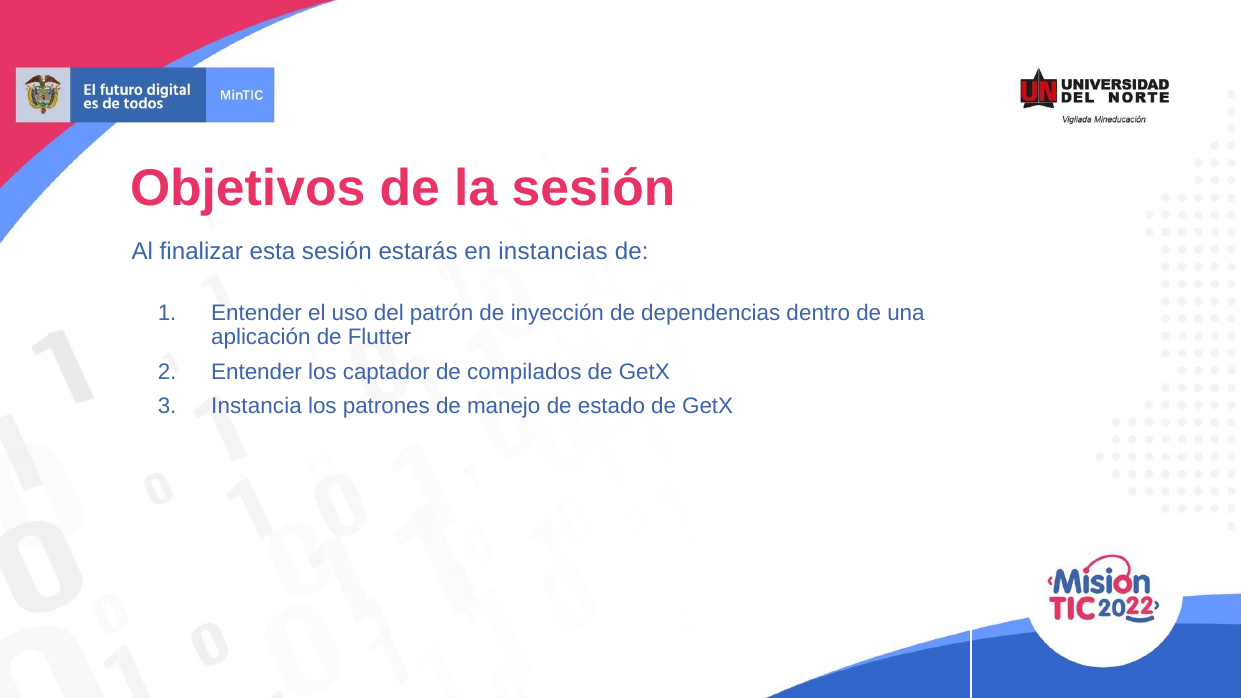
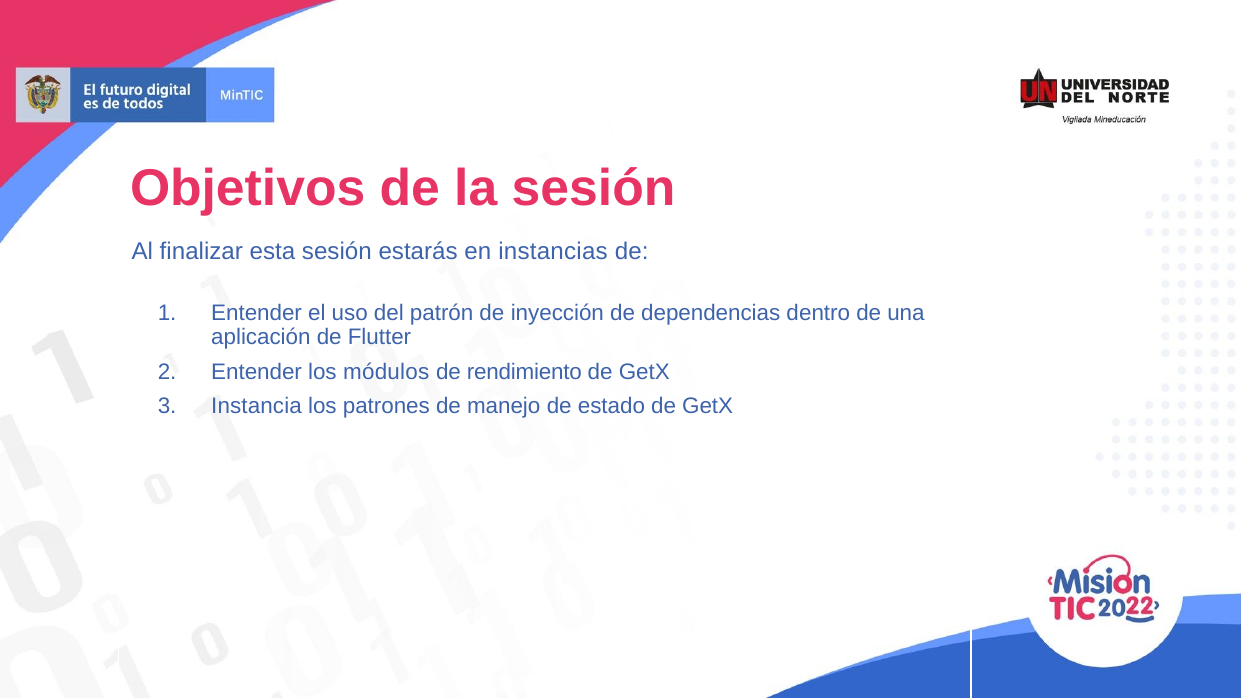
captador: captador -> módulos (386, 372)
compilados: compilados -> rendimiento (524, 372)
